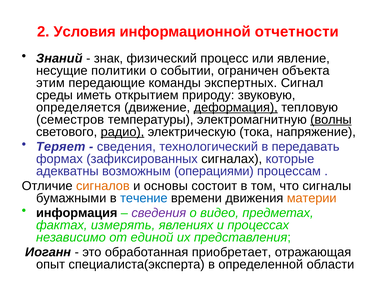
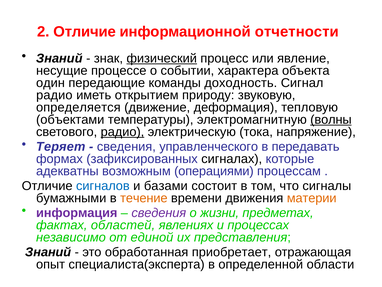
2 Условия: Условия -> Отличие (85, 32)
физический underline: none -> present (162, 58)
политики: политики -> процессе (119, 70)
ограничен: ограничен -> характера (248, 70)
этим: этим -> один (50, 83)
экспертных: экспертных -> доходность (241, 83)
среды: среды -> радио (54, 95)
деформация underline: present -> none (236, 107)
семестров: семестров -> объектами (70, 119)
технологический: технологический -> управленческого (209, 146)
сигналов colour: orange -> blue (103, 186)
основы: основы -> базами (166, 186)
течение colour: blue -> orange (144, 198)
информация colour: black -> purple (77, 213)
видео: видео -> жизни (220, 213)
измерять: измерять -> областей (123, 225)
Иоганн: Иоганн -> Знаний (48, 252)
